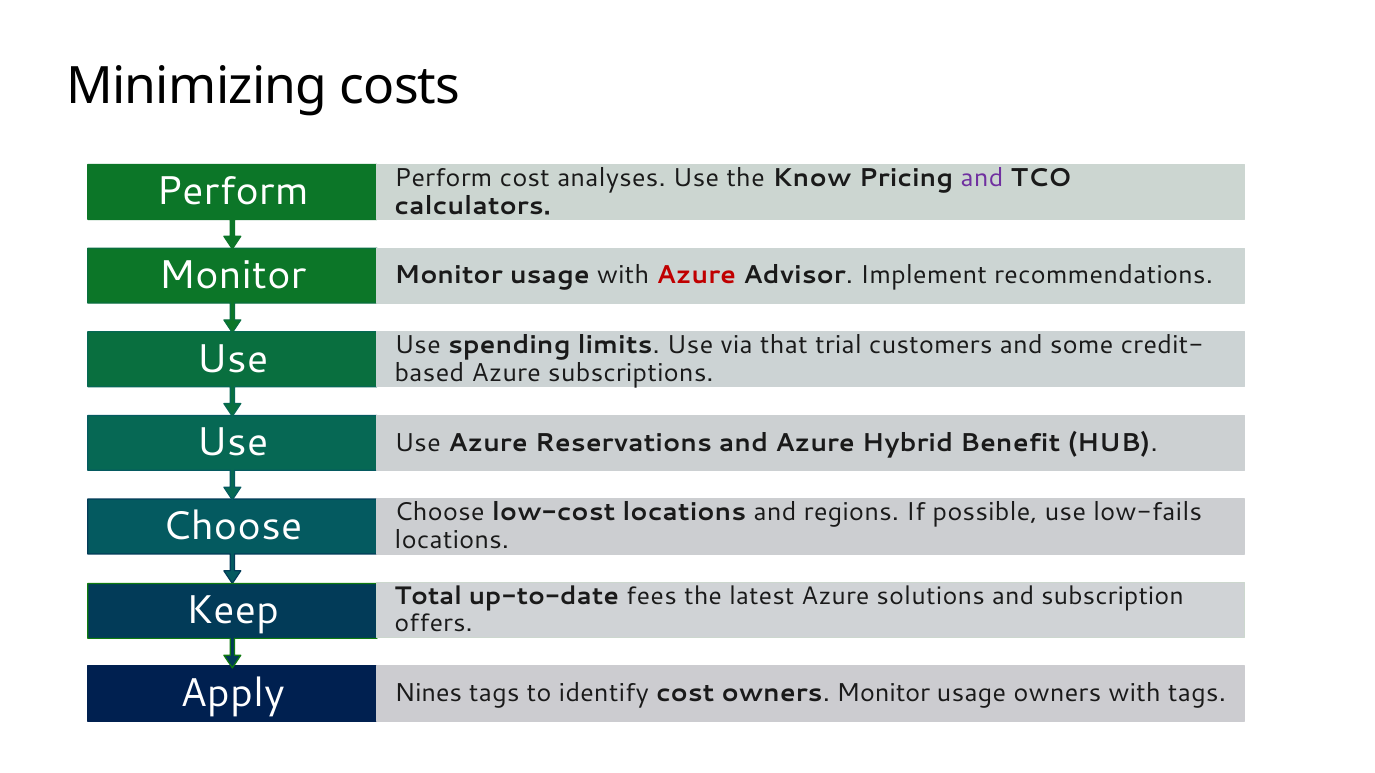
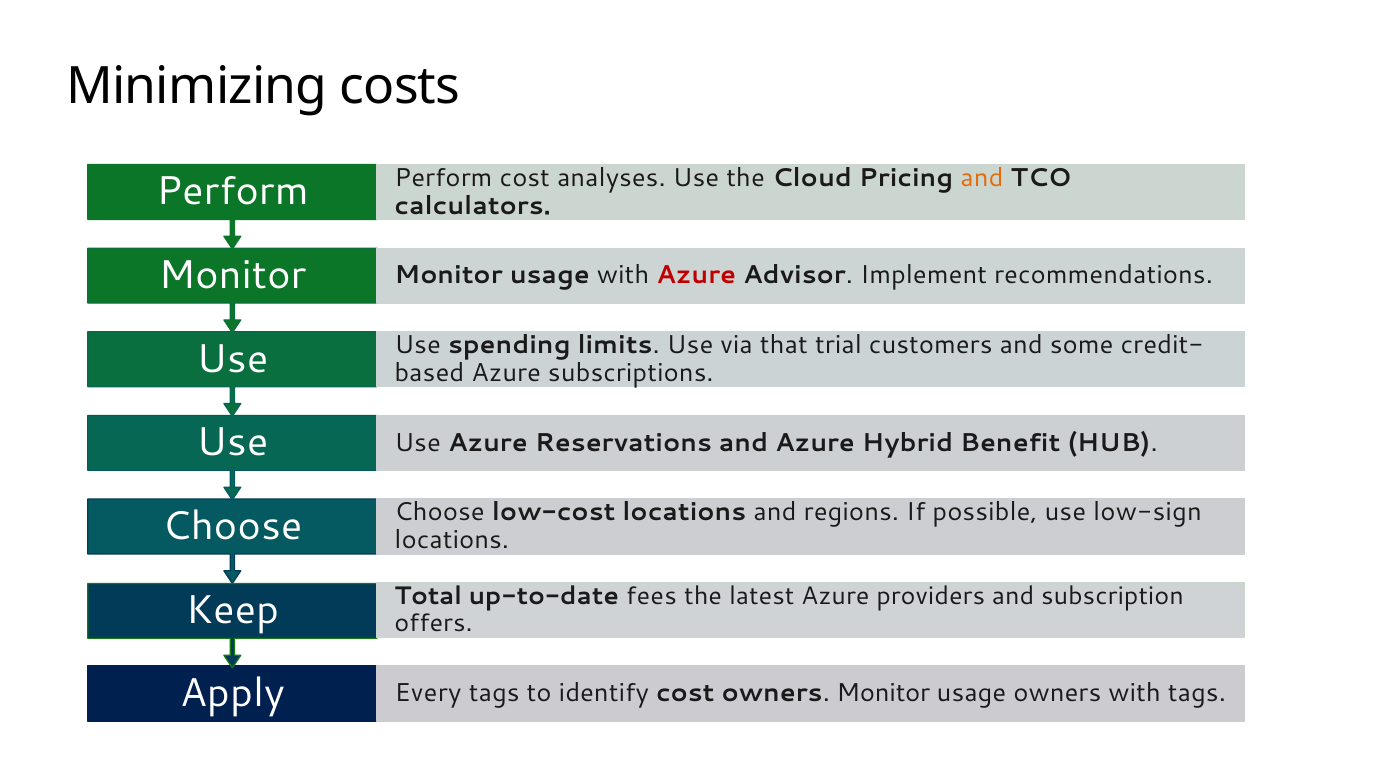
Know: Know -> Cloud (812, 178)
and colour: purple -> orange (982, 178)
low-fails: low-fails -> low-sign (1148, 513)
solutions: solutions -> providers (931, 596)
Nines: Nines -> Every (428, 694)
